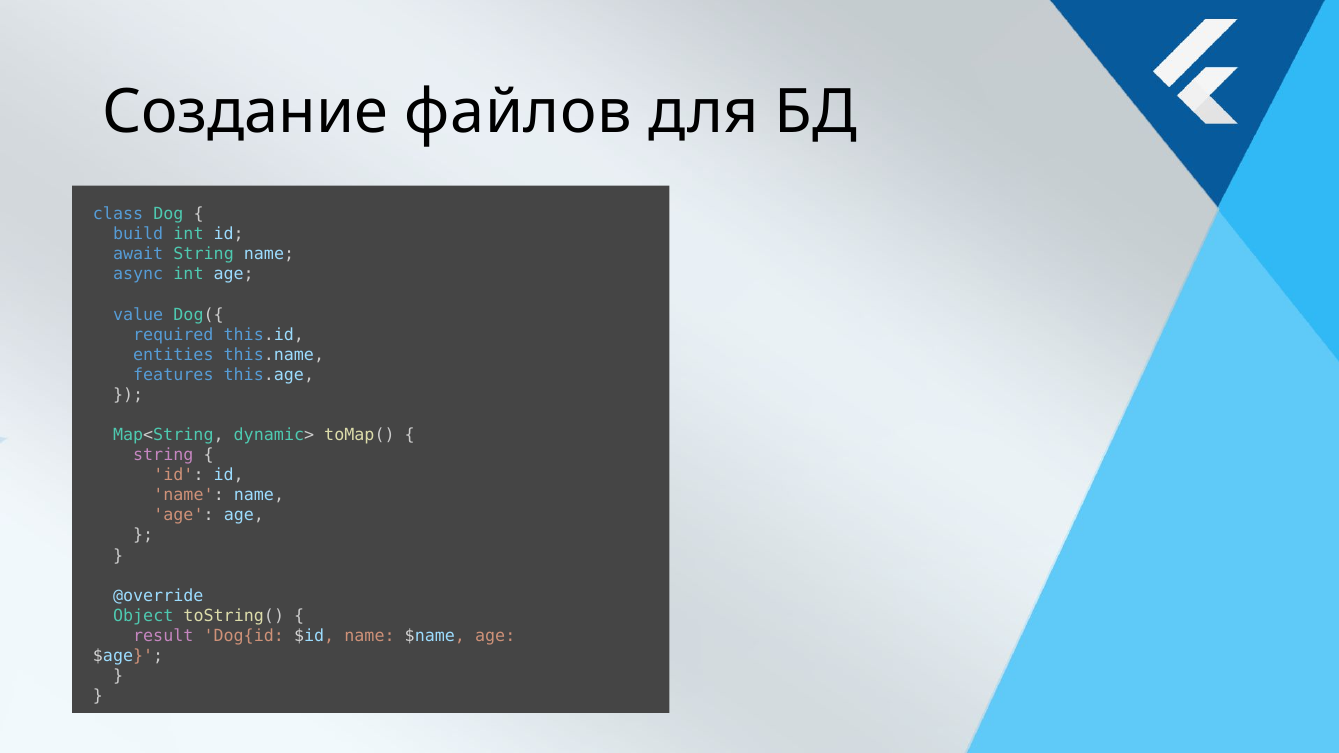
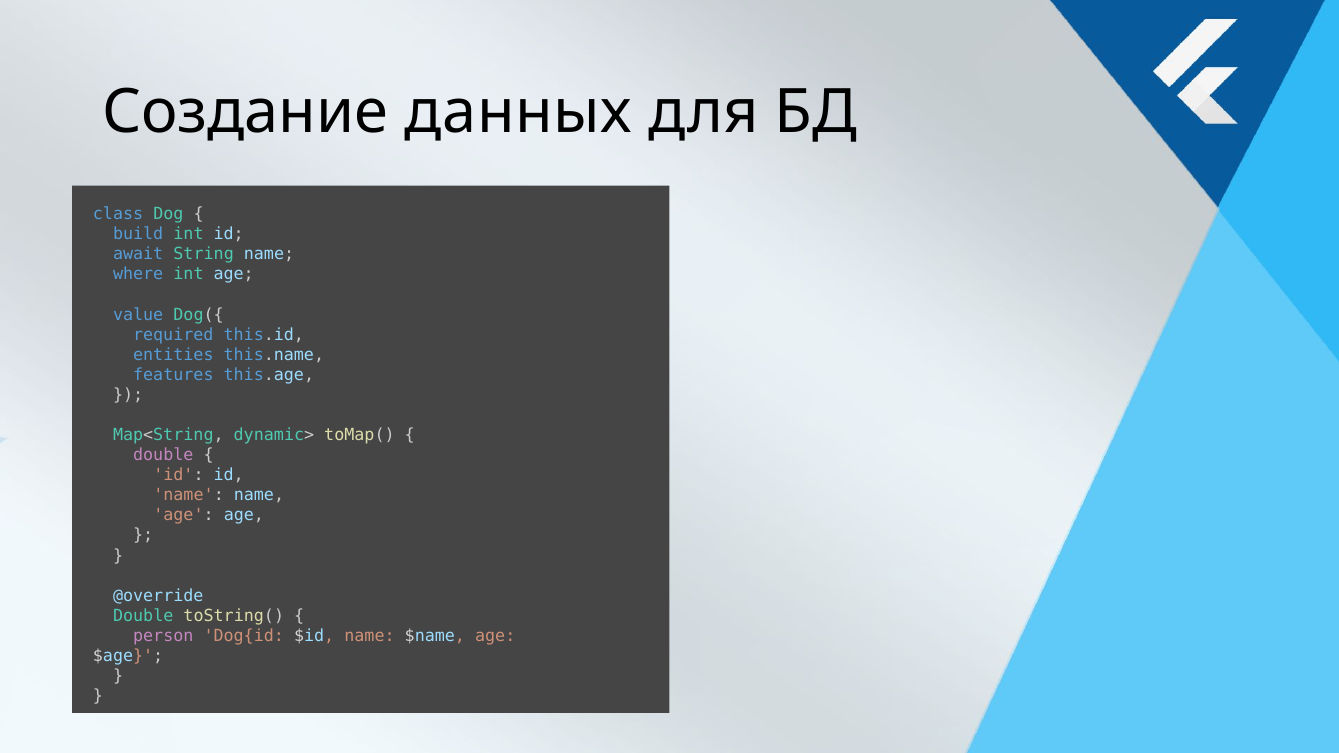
файлов: файлов -> данных (518, 112)
async: async -> where (138, 274)
string: string -> double (163, 455)
Object: Object -> Double (143, 616)
result: result -> person (163, 636)
